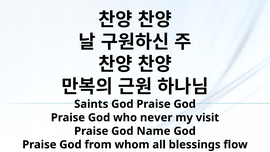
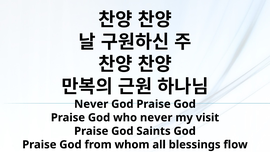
Saints: Saints -> Never (91, 104)
Name: Name -> Saints (154, 131)
